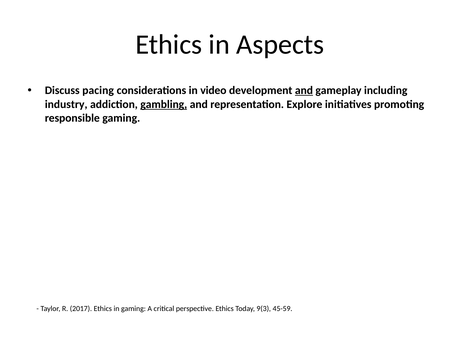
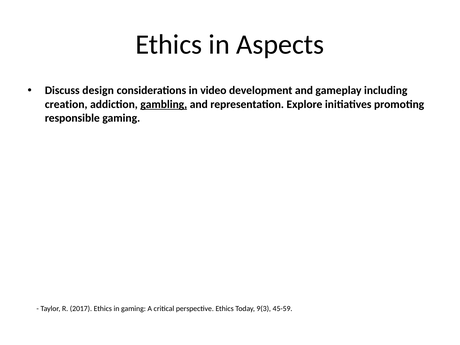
pacing: pacing -> design (98, 91)
and underline: present -> none (304, 91)
industry: industry -> creation (66, 104)
